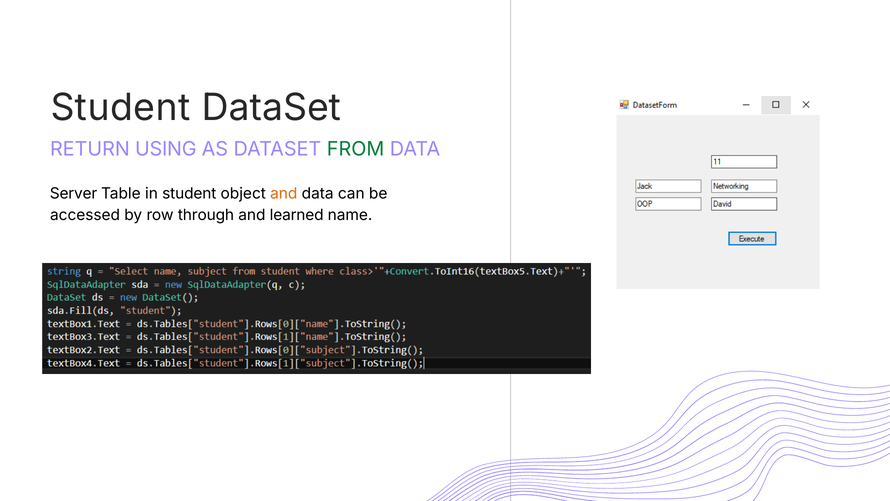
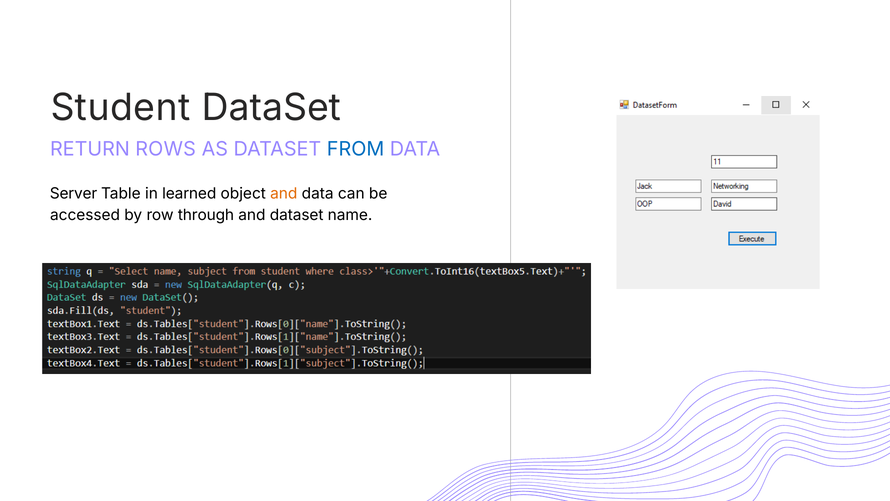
USING: USING -> ROWS (166, 149)
FROM colour: green -> blue (356, 149)
in student: student -> learned (189, 193)
and learned: learned -> dataset (297, 215)
